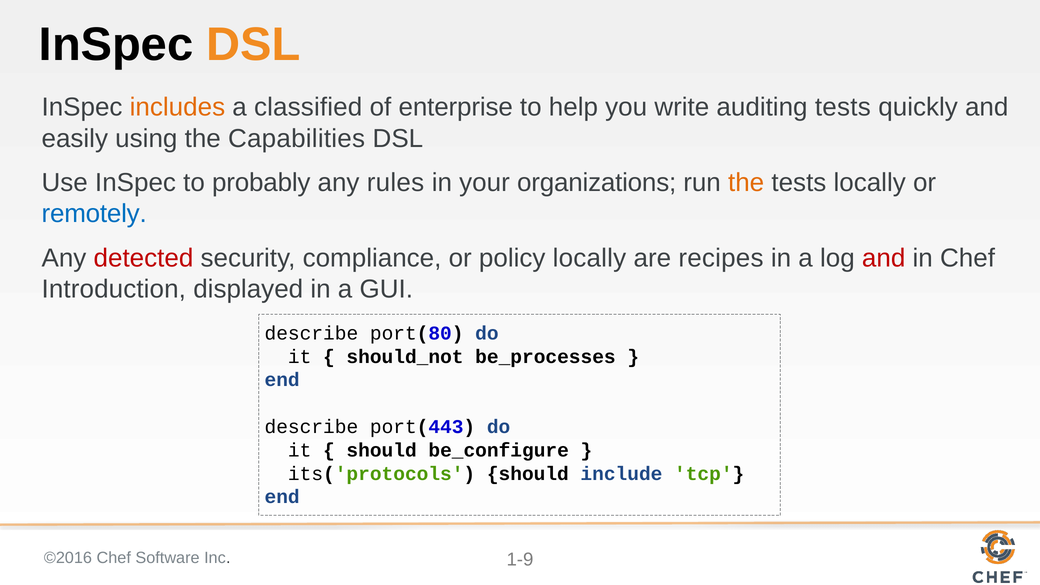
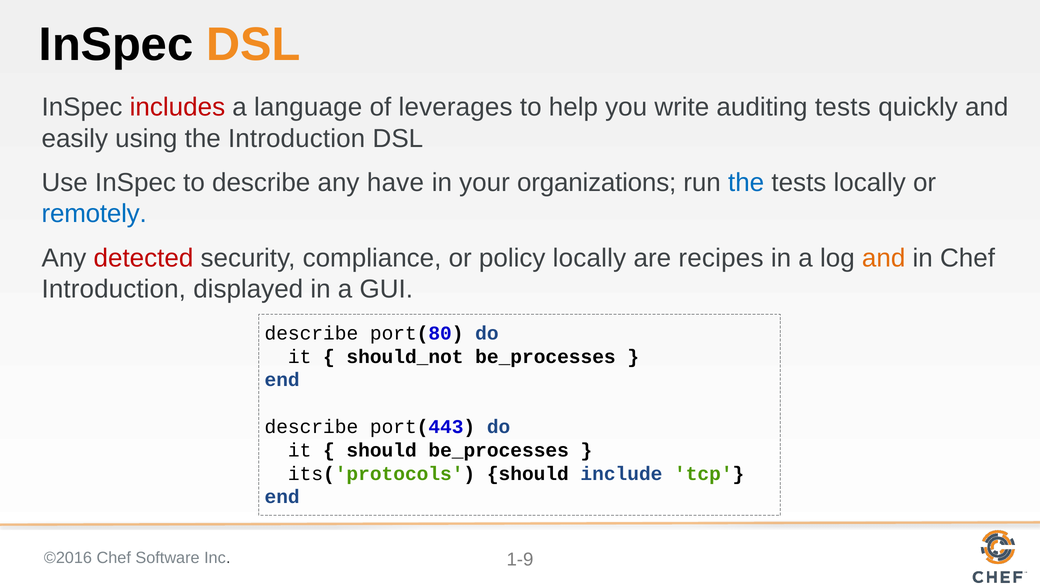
includes colour: orange -> red (177, 107)
classified: classified -> language (308, 107)
enterprise: enterprise -> leverages (456, 107)
the Capabilities: Capabilities -> Introduction (297, 138)
to probably: probably -> describe (261, 183)
rules: rules -> have (395, 183)
the colour: orange -> blue (746, 183)
and colour: red -> orange (884, 258)
should be_configure: be_configure -> be_processes (499, 450)
